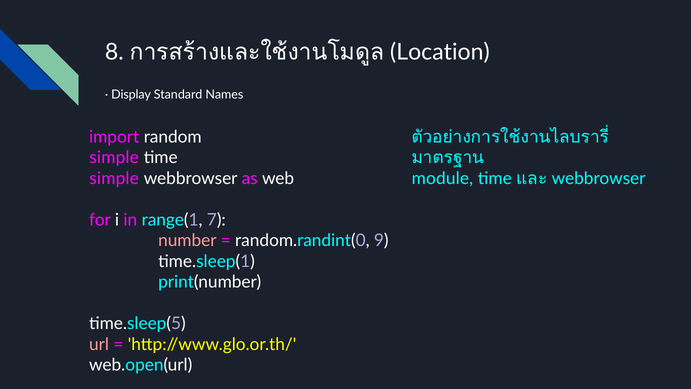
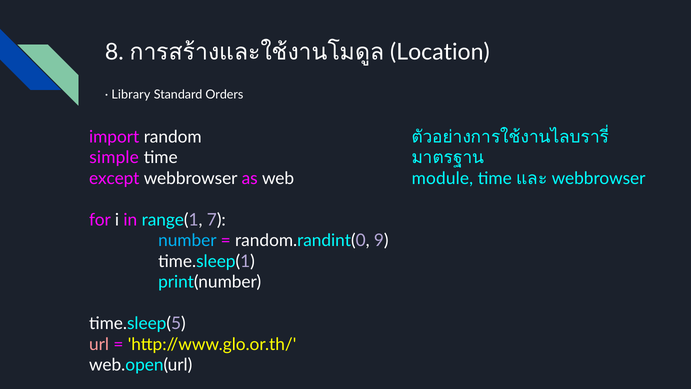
Display: Display -> Library (131, 94)
Names: Names -> Orders (224, 94)
simple: simple -> except (114, 178)
number colour: pink -> light blue (187, 241)
